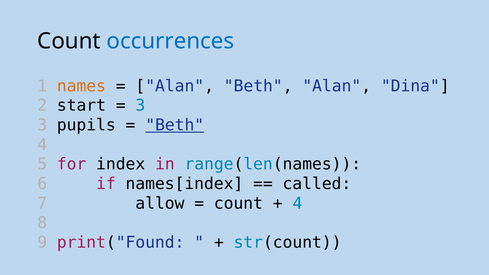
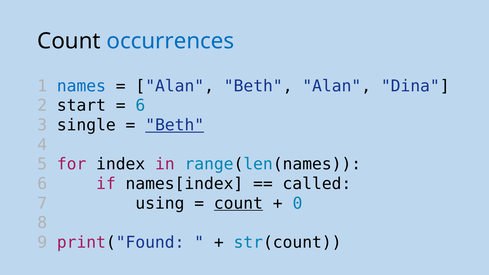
names colour: orange -> blue (81, 86)
3: 3 -> 6 (140, 106)
pupils: pupils -> single (86, 125)
allow: allow -> using (160, 203)
count underline: none -> present (238, 203)
4: 4 -> 0 (298, 203)
